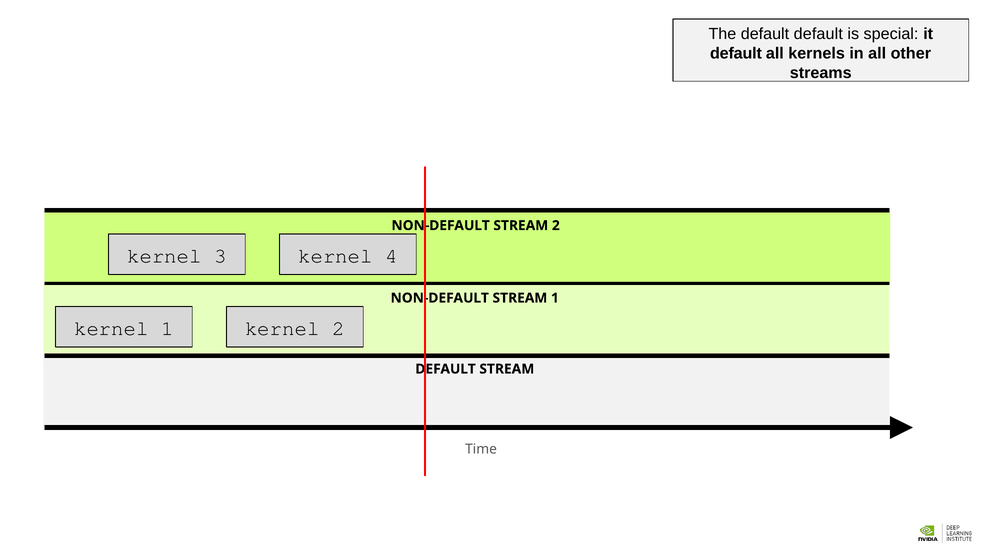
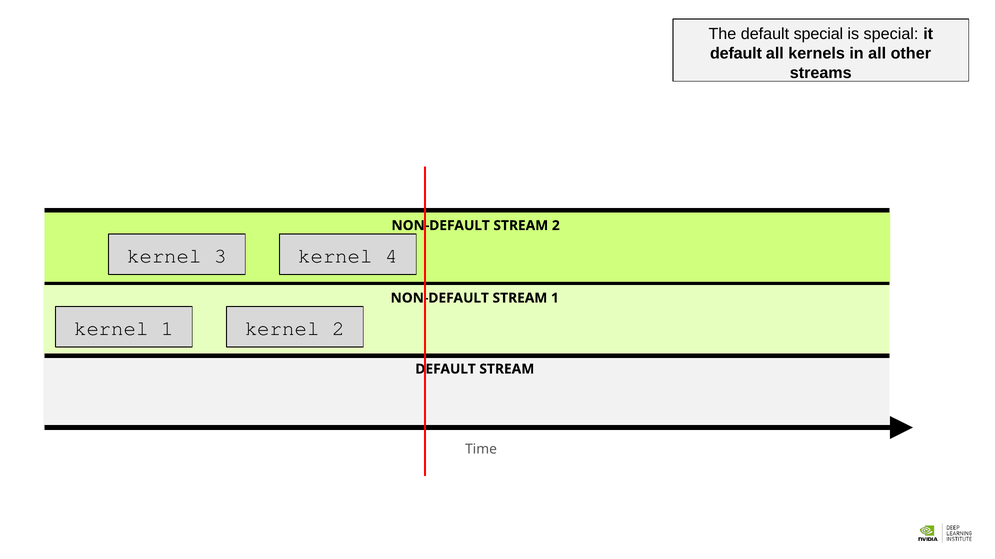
default default: default -> special (818, 34)
